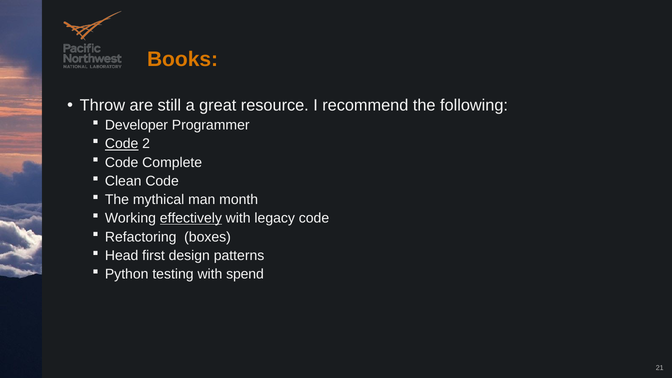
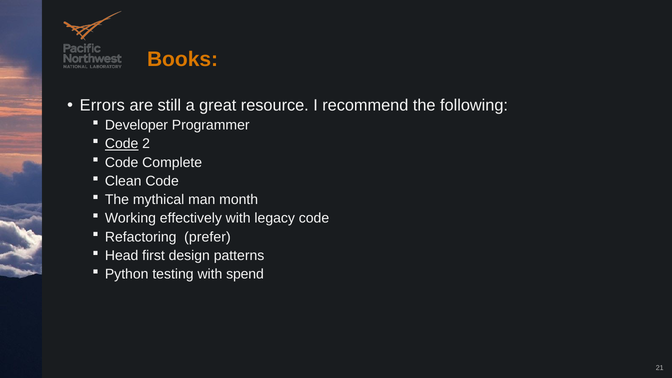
Throw: Throw -> Errors (102, 105)
effectively underline: present -> none (191, 218)
boxes: boxes -> prefer (207, 237)
